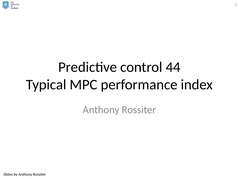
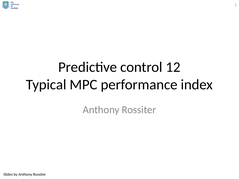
44: 44 -> 12 (173, 67)
